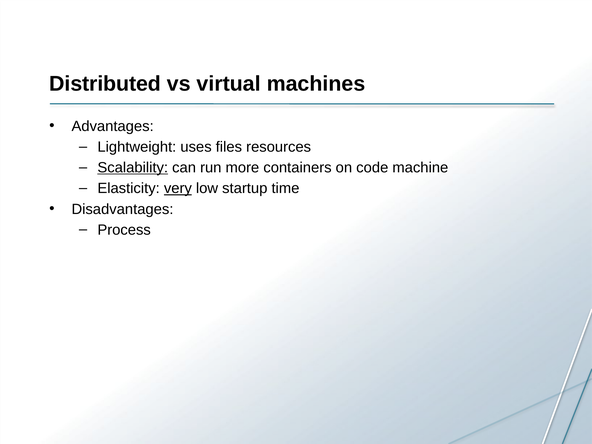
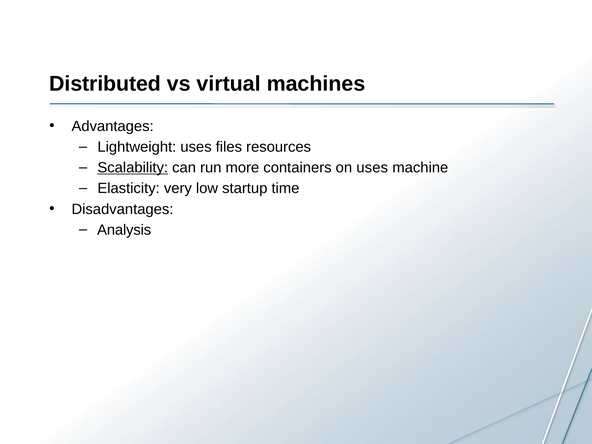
on code: code -> uses (372, 168)
very underline: present -> none (178, 188)
Process: Process -> Analysis (124, 230)
